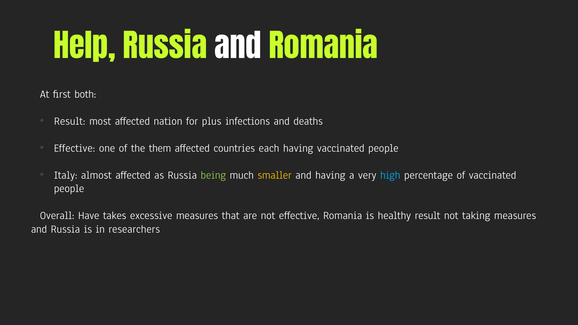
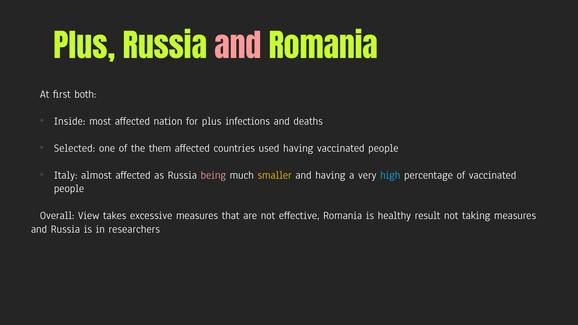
Help: Help -> Plus (84, 48)
and colour: white -> pink (238, 48)
Result: Result -> Inside (70, 121)
Effective: Effective -> Selected (75, 148)
each: each -> used (269, 148)
being colour: light green -> pink (213, 175)
Have: Have -> View (89, 216)
